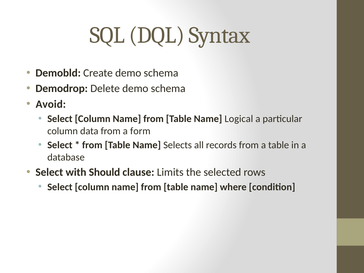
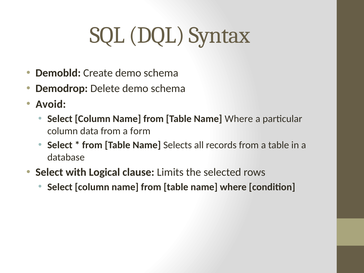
Logical: Logical -> Where (239, 119)
Should: Should -> Logical (104, 172)
